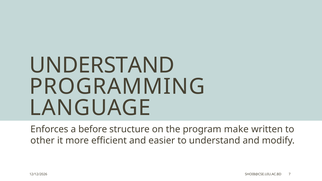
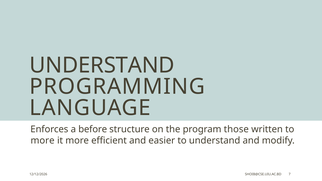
make: make -> those (236, 129)
other: other -> more (43, 141)
